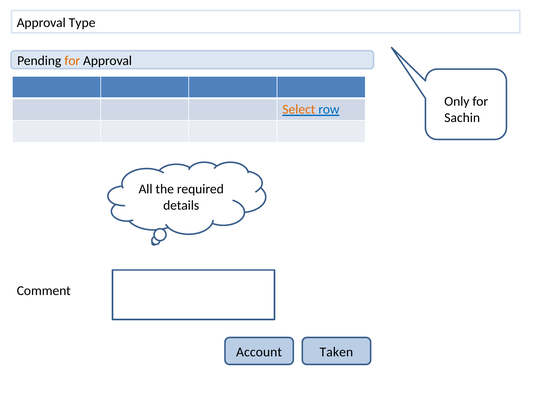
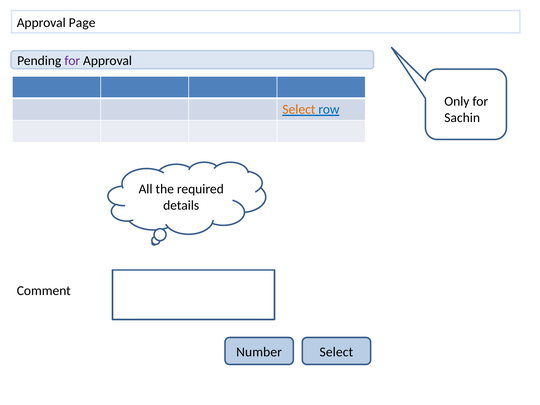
Type: Type -> Page (82, 23)
for colour: orange -> purple (72, 61)
Account: Account -> Number (259, 352)
Taken: Taken -> Select (336, 352)
